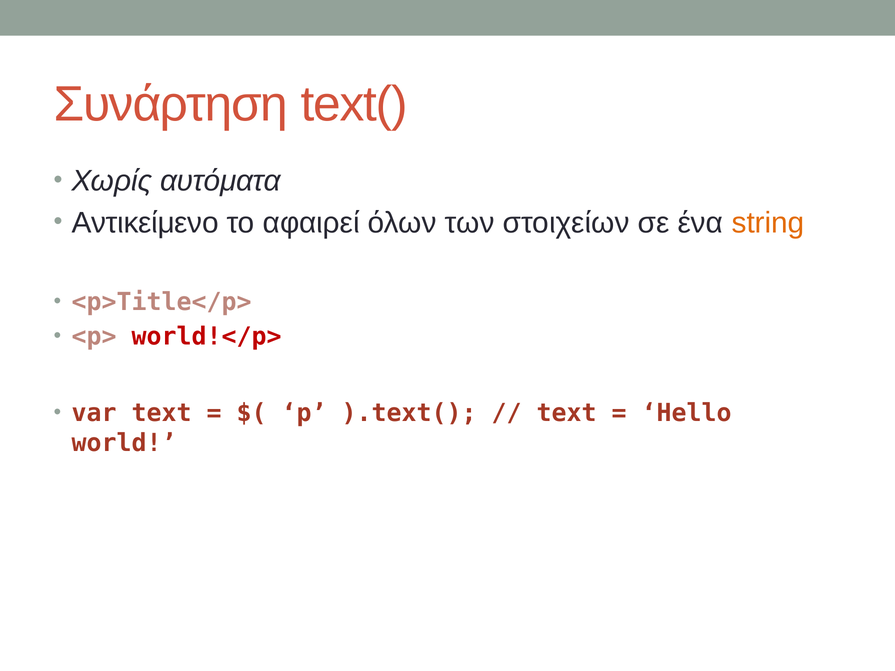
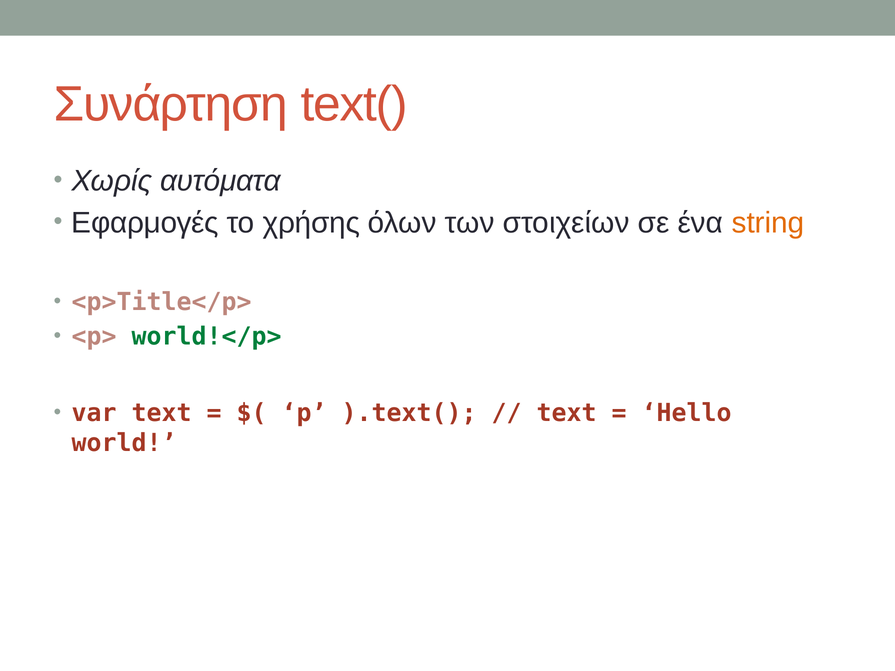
Αντικείμενο: Αντικείμενο -> Εφαρμογές (145, 223)
αφαιρεί: αφαιρεί -> χρήσης (311, 223)
world!</p> colour: red -> green (207, 337)
